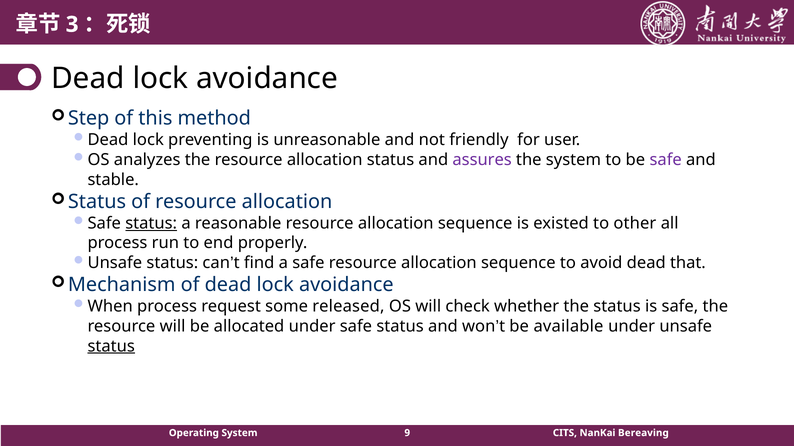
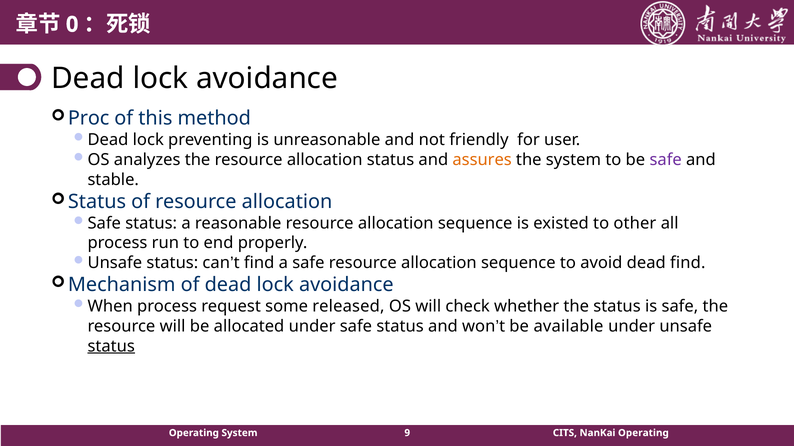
3: 3 -> 0 (72, 25)
Step: Step -> Proc (89, 119)
assures colour: purple -> orange (482, 160)
status underline: present -> none (151, 223)
dead that: that -> find (688, 263)
NanKai Bereaving: Bereaving -> Operating (643, 433)
